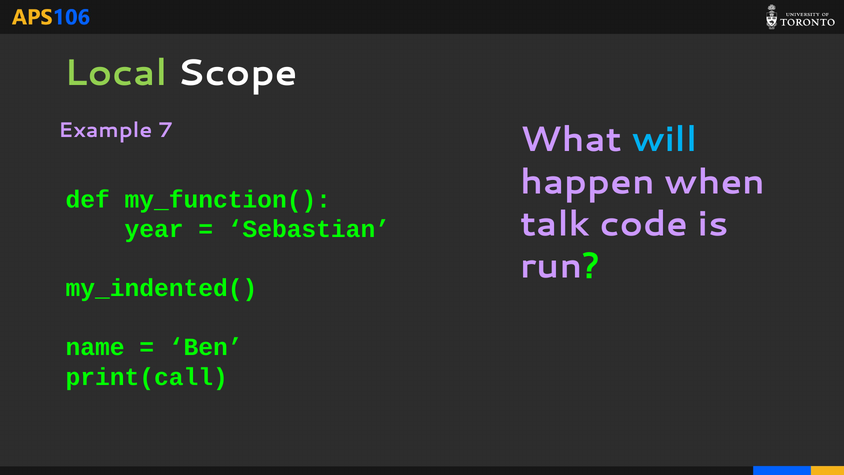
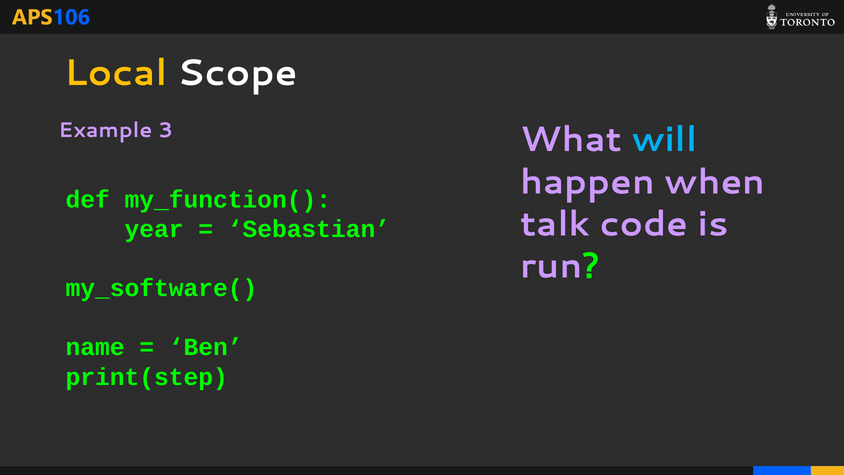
Local colour: light green -> yellow (116, 73)
7: 7 -> 3 (166, 130)
my_indented(: my_indented( -> my_software( (161, 288)
print(call: print(call -> print(step (147, 377)
